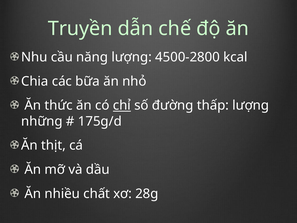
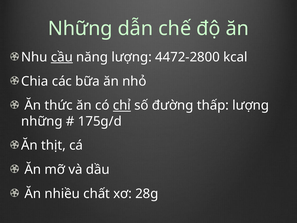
Truyền: Truyền -> Những (80, 29)
cầu underline: none -> present (62, 57)
4500-2800: 4500-2800 -> 4472-2800 (188, 57)
